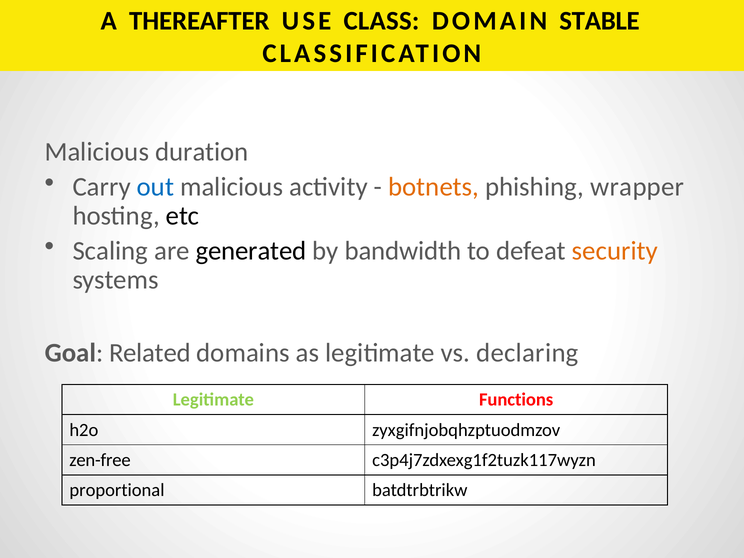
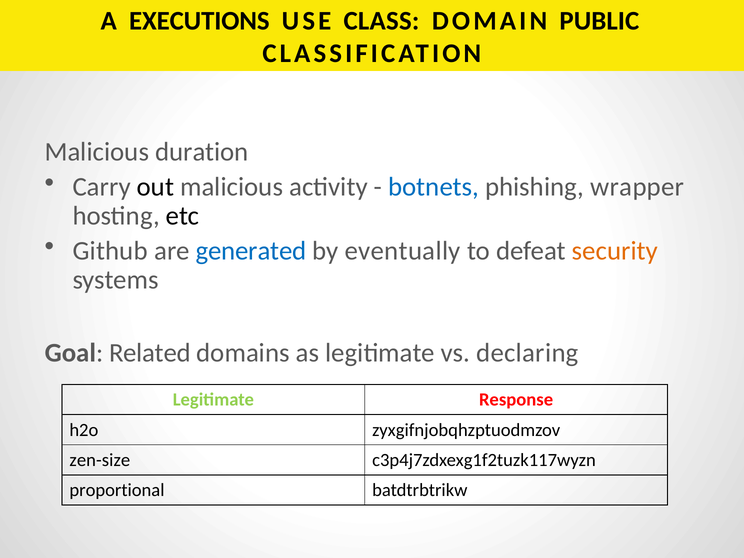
THEREAFTER: THEREAFTER -> EXECUTIONS (199, 21)
STABLE: STABLE -> PUBLIC (599, 21)
out colour: blue -> black (155, 187)
botnets colour: orange -> blue (434, 187)
Scaling: Scaling -> Github (110, 251)
generated colour: black -> blue (251, 251)
bandwidth: bandwidth -> eventually (403, 251)
Functions: Functions -> Response (516, 400)
zen-free: zen-free -> zen-size (100, 460)
